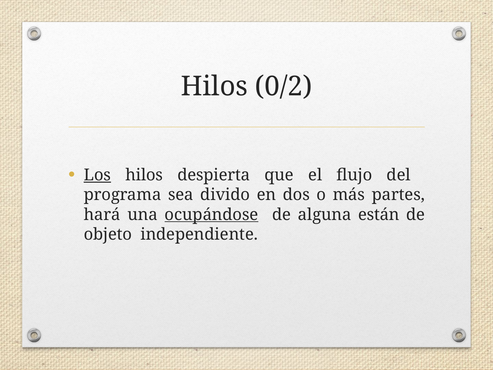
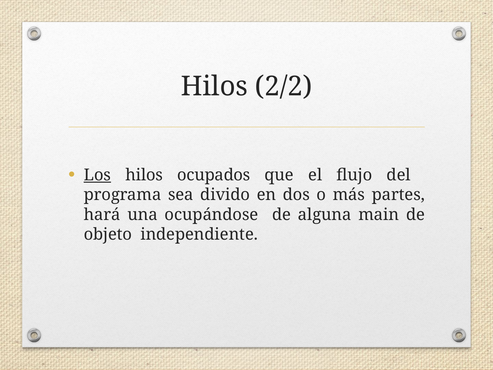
0/2: 0/2 -> 2/2 (284, 86)
despierta: despierta -> ocupados (214, 175)
ocupándose underline: present -> none (211, 214)
están: están -> main (379, 214)
